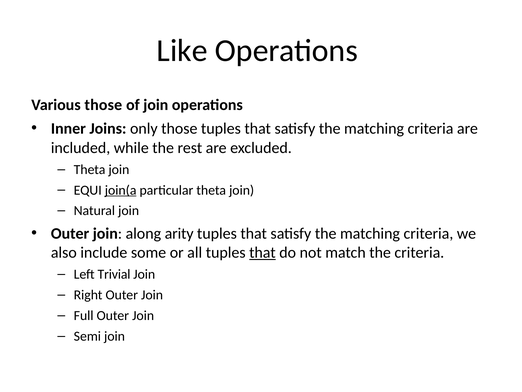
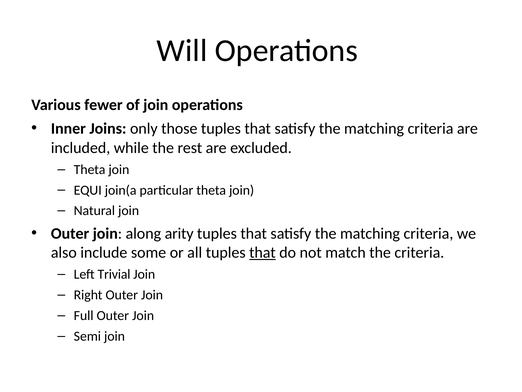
Like: Like -> Will (182, 51)
Various those: those -> fewer (103, 105)
join(a underline: present -> none (121, 190)
